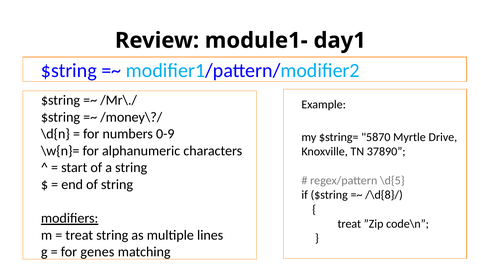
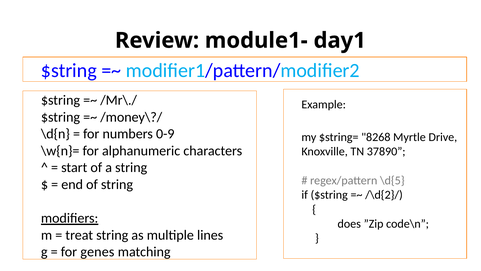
5870: 5870 -> 8268 (376, 137)
/\d{8}/: /\d{8}/ -> /\d{2}/ (384, 195)
treat: treat -> does (349, 223)
